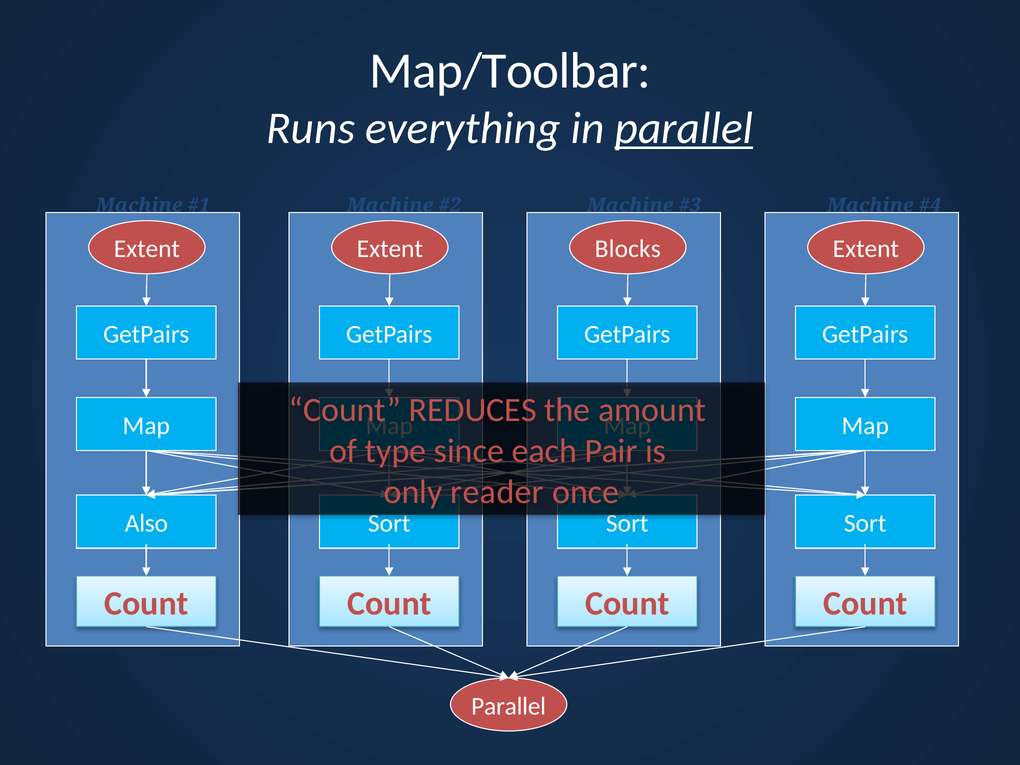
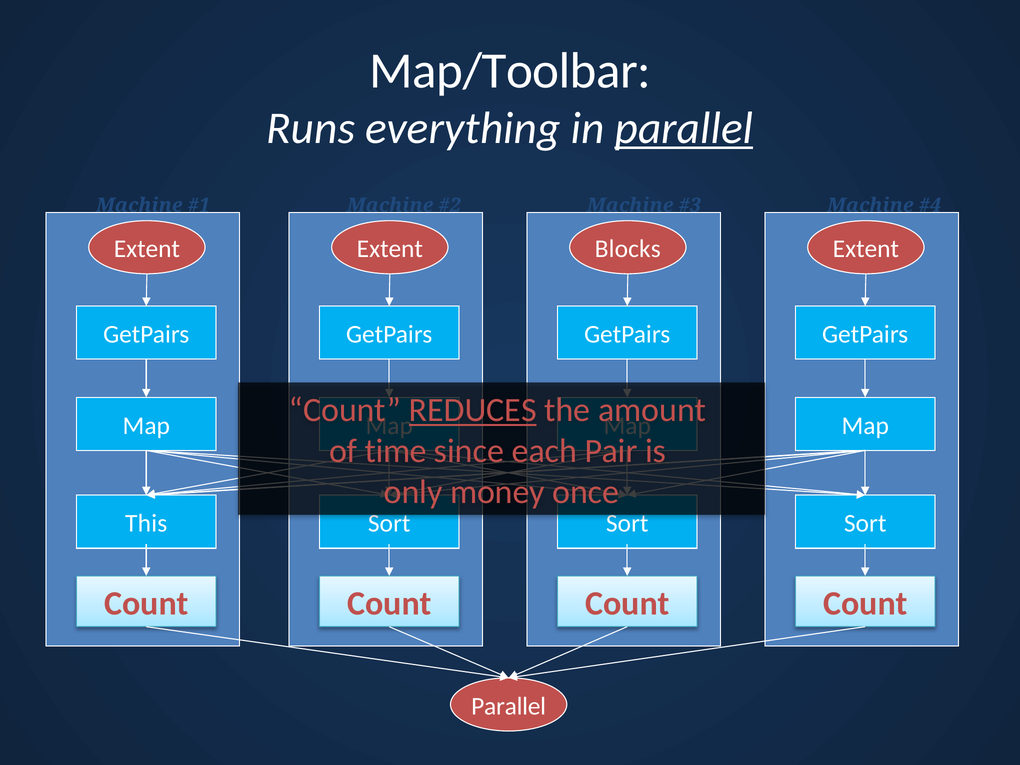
REDUCES underline: none -> present (473, 410)
type: type -> time (396, 451)
reader: reader -> money (497, 492)
Also: Also -> This (146, 523)
